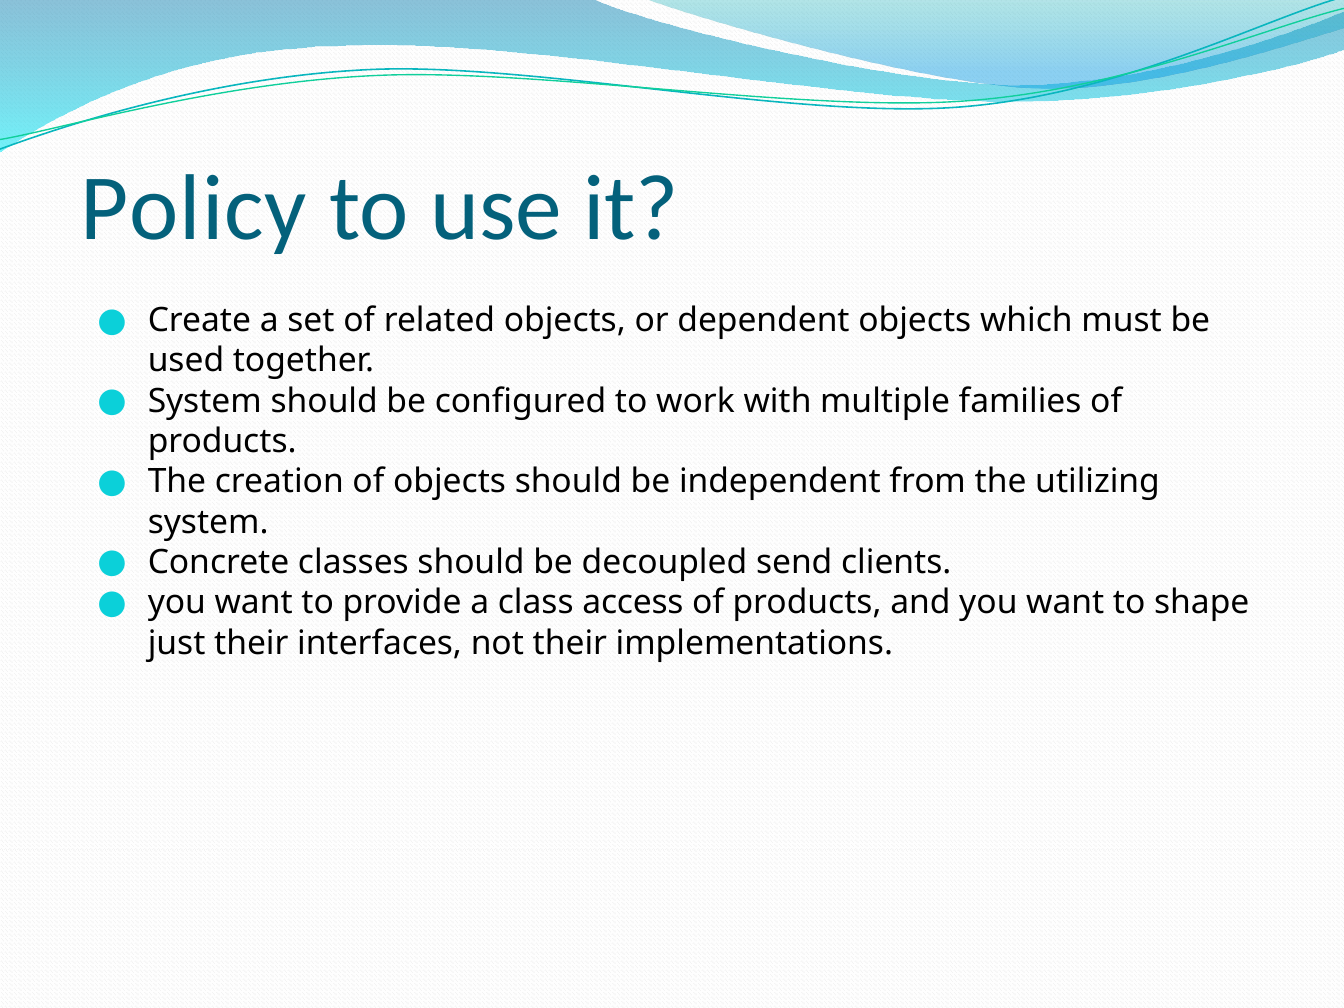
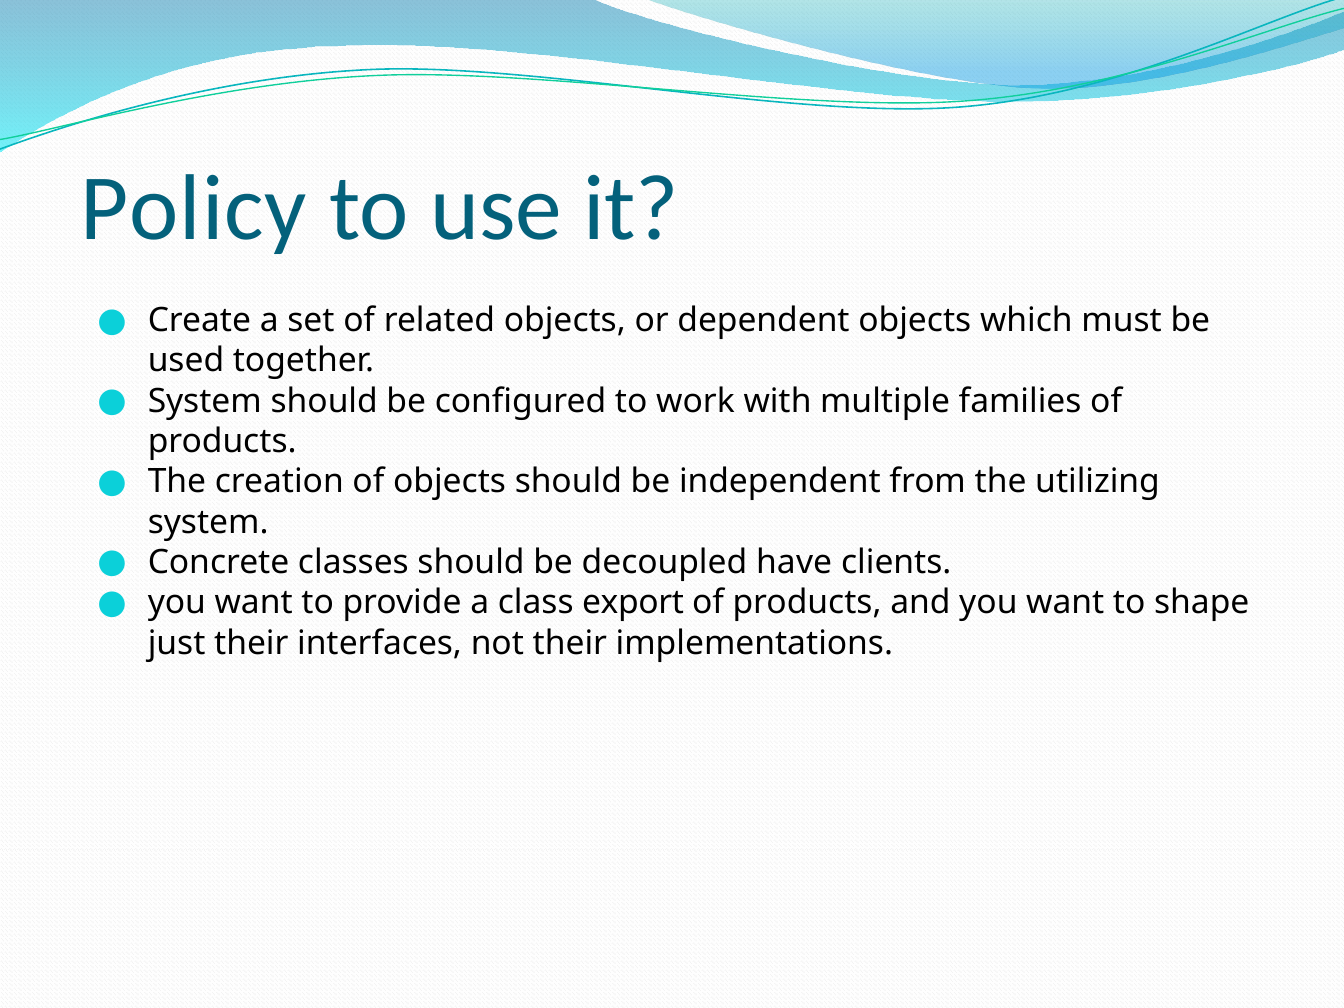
send: send -> have (794, 562)
access: access -> export (633, 603)
